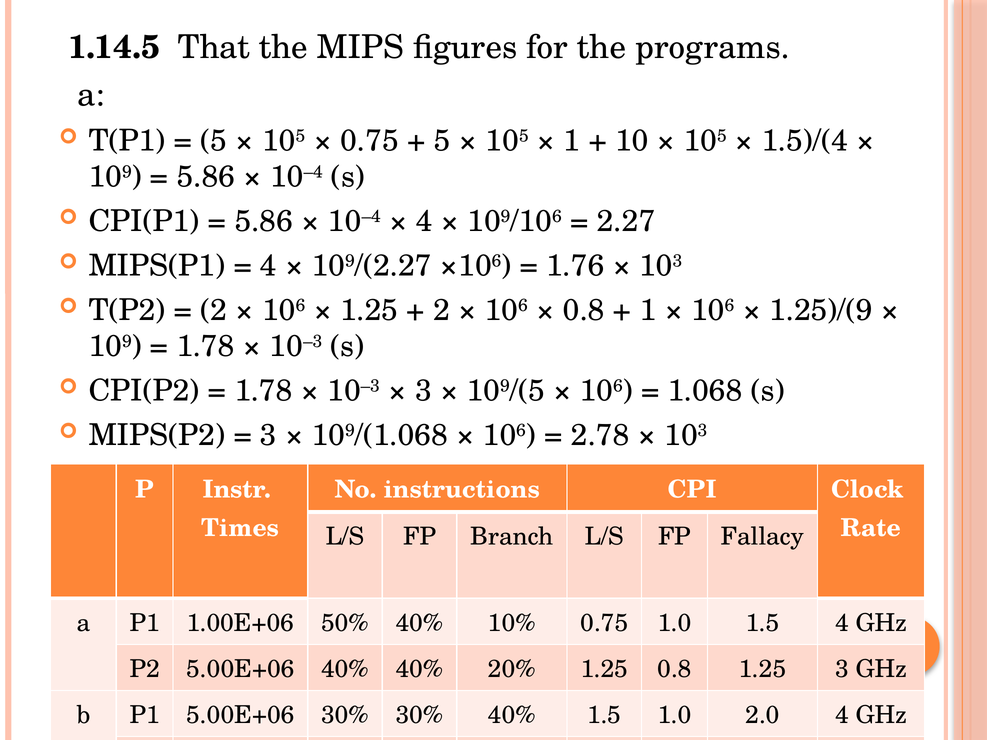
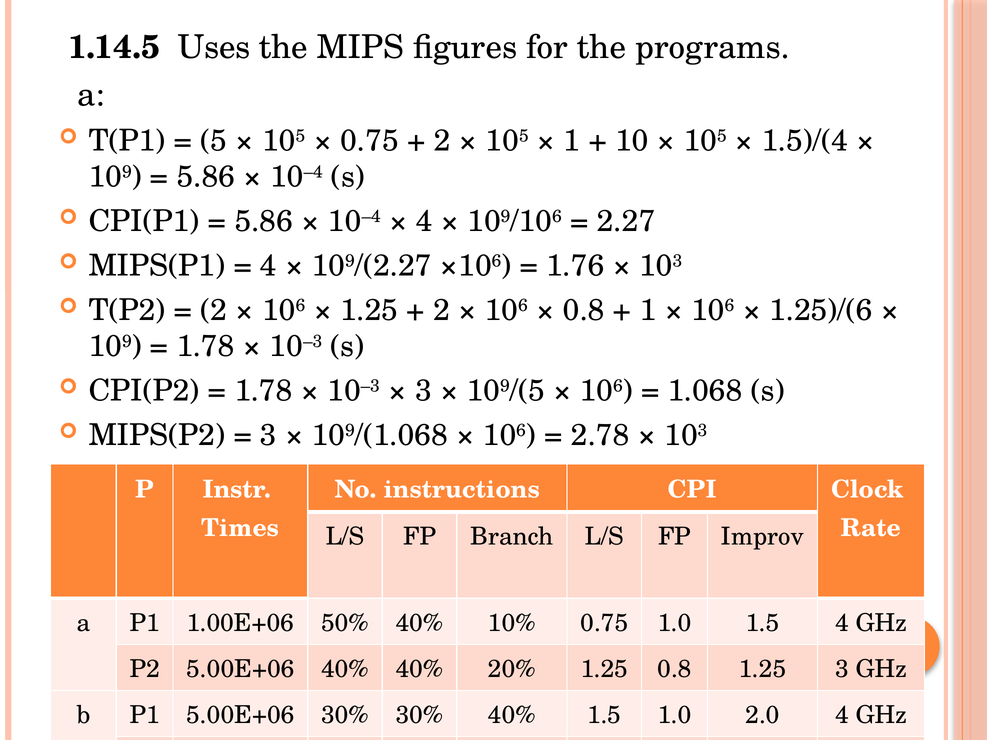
That: That -> Uses (214, 47)
5: 5 -> 2 (442, 141)
1.25)/(9: 1.25)/(9 -> 1.25)/(6 (821, 310)
Fallacy: Fallacy -> Improv (762, 537)
